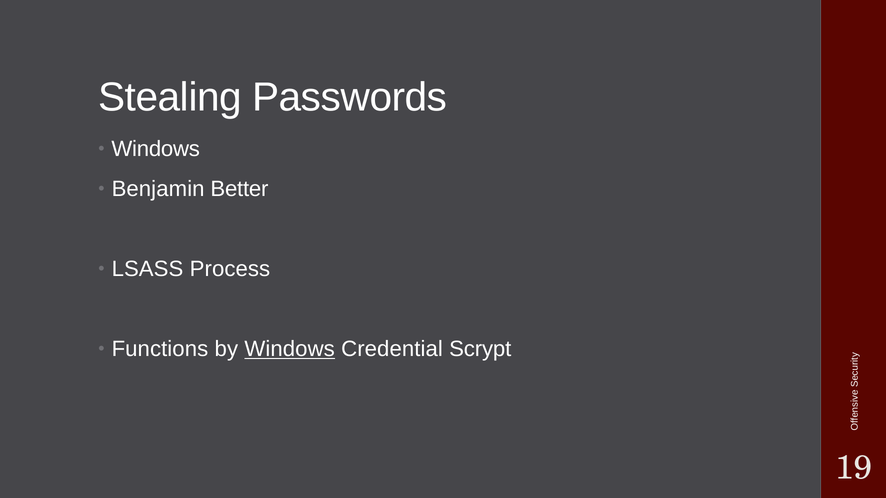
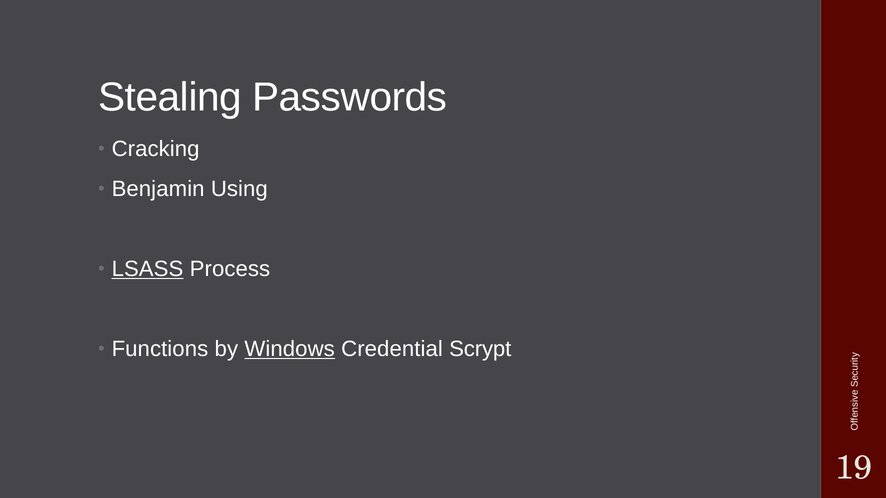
Windows: Windows -> Cracking (156, 149)
Better: Better -> Using (239, 189)
LSASS underline: none -> present (147, 269)
